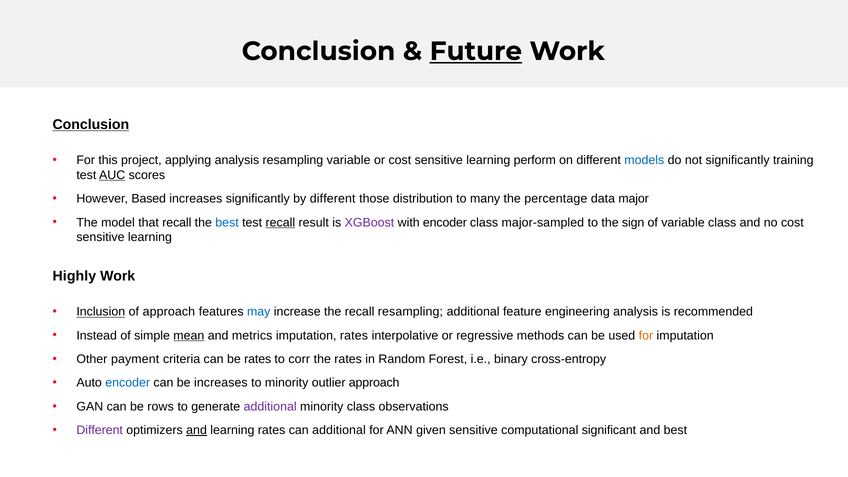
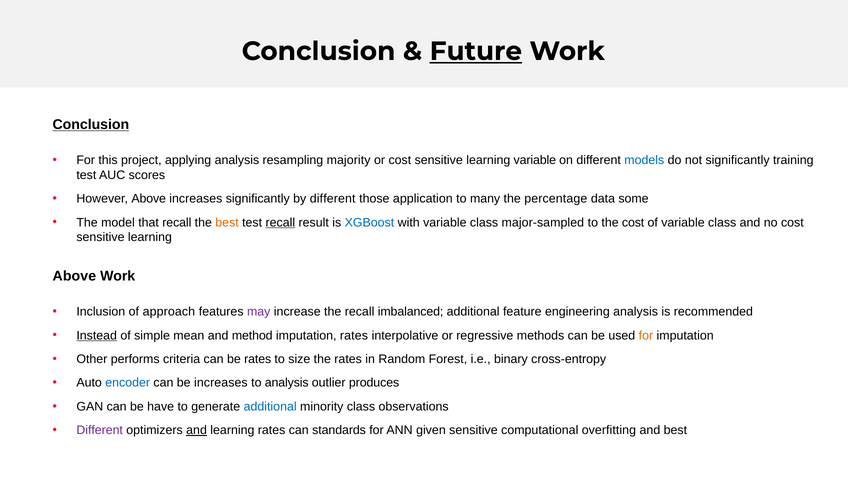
resampling variable: variable -> majority (349, 160)
learning perform: perform -> variable (535, 160)
AUC underline: present -> none (112, 175)
However Based: Based -> Above (149, 199)
distribution: distribution -> application (423, 199)
major: major -> some (634, 199)
best colour: blue -> orange (227, 222)
XGBoost colour: purple -> blue (369, 222)
with encoder: encoder -> variable (445, 222)
the sign: sign -> cost (633, 222)
Highly: Highly -> Above (74, 276)
Inclusion underline: present -> none (101, 312)
may colour: blue -> purple (259, 312)
recall resampling: resampling -> imbalanced (411, 312)
Instead underline: none -> present (97, 336)
mean underline: present -> none (189, 336)
metrics: metrics -> method (252, 336)
payment: payment -> performs (135, 359)
corr: corr -> size (299, 359)
to minority: minority -> analysis (287, 383)
outlier approach: approach -> produces (374, 383)
rows: rows -> have (161, 407)
additional colour: purple -> blue (270, 407)
can additional: additional -> standards (339, 430)
significant: significant -> overfitting (609, 430)
